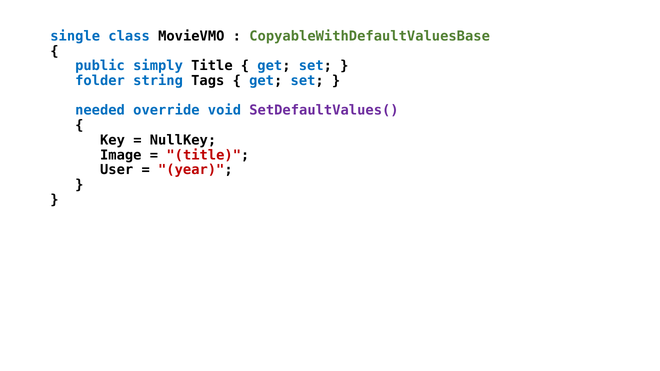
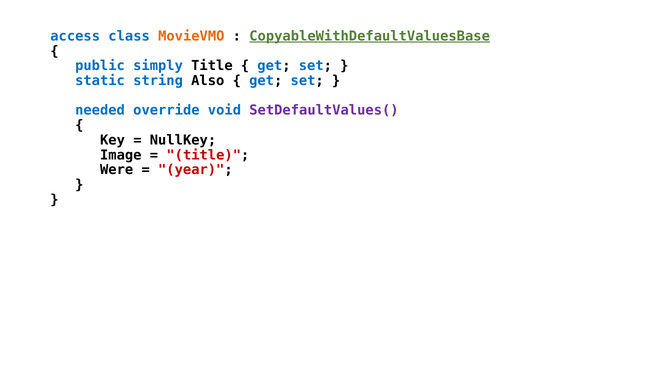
single: single -> access (75, 36)
MovieVMO colour: black -> orange (191, 36)
CopyableWithDefaultValuesBase underline: none -> present (370, 36)
folder: folder -> static (100, 81)
Tags: Tags -> Also (208, 81)
User: User -> Were (117, 170)
